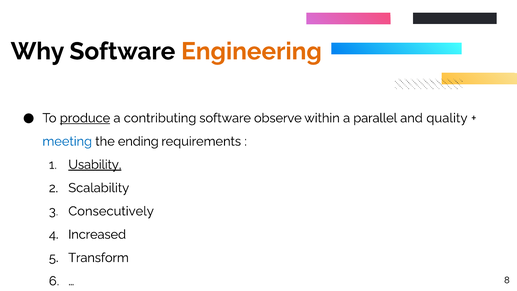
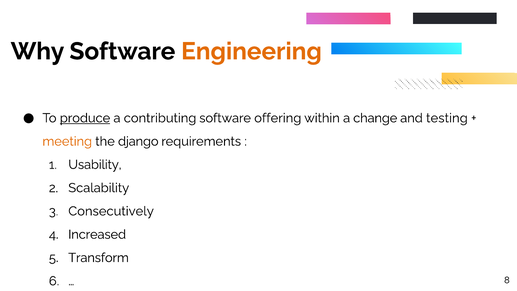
observe: observe -> offering (278, 118)
parallel: parallel -> change (375, 118)
quality: quality -> testing (447, 118)
meeting colour: blue -> orange (67, 141)
ending: ending -> django (138, 141)
Usability underline: present -> none (95, 165)
